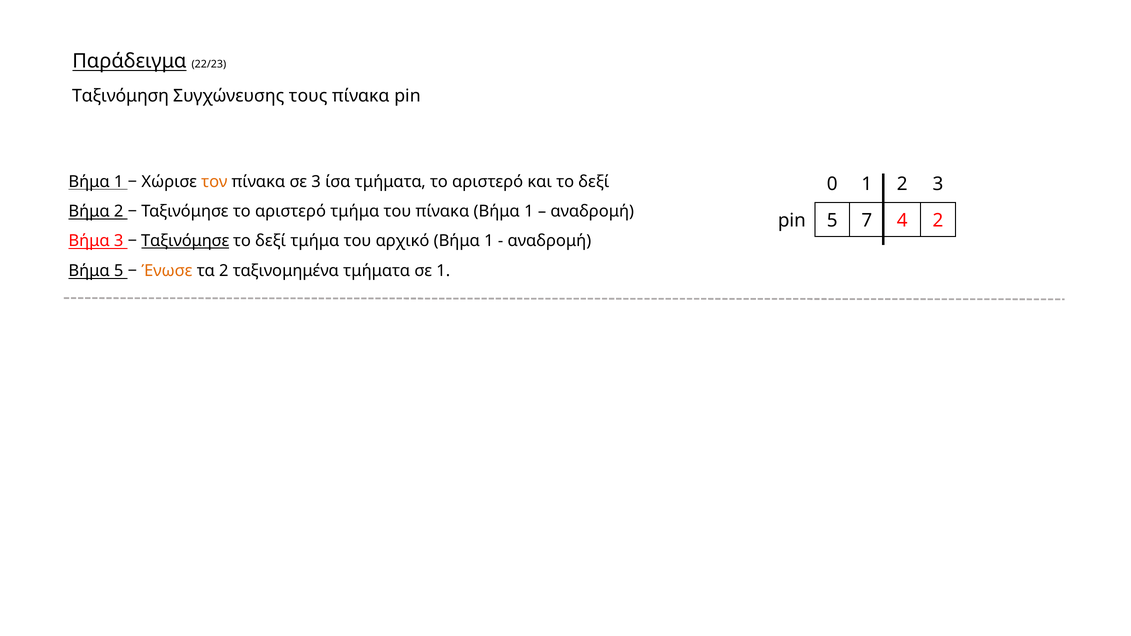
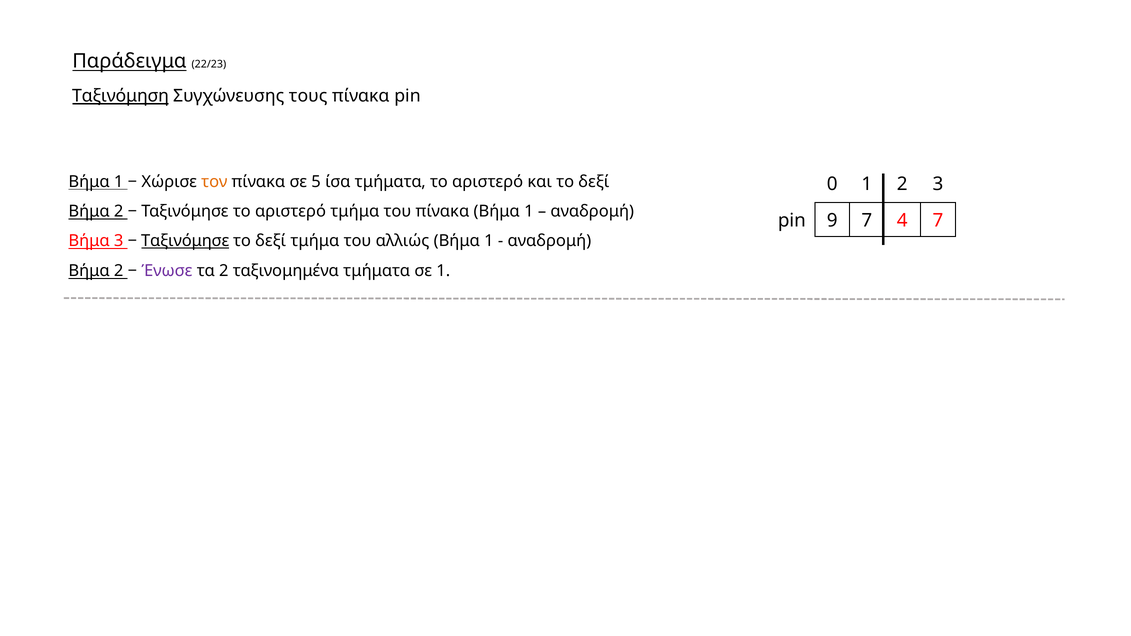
Ταξινόμηση underline: none -> present (121, 96)
σε 3: 3 -> 5 (316, 182)
pin 5: 5 -> 9 (832, 220)
4 2: 2 -> 7 (938, 220)
αρχικό: αρχικό -> αλλιώς (403, 241)
5: 5 -> 2 (119, 271)
Ένωσε colour: orange -> purple (167, 271)
